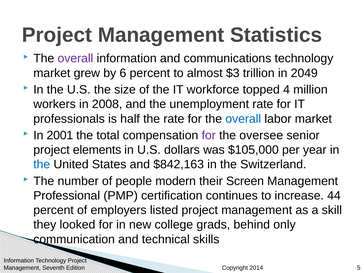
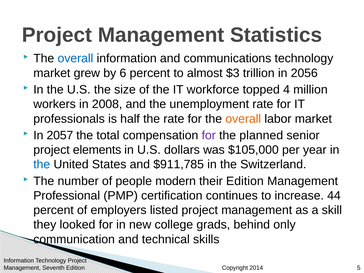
overall colour: purple -> blue (75, 58)
2049: 2049 -> 2056 (304, 73)
overall colour: blue -> orange (243, 119)
2001: 2001 -> 2057 (60, 135)
oversee: oversee -> planned (261, 135)
$842,163: $842,163 -> $911,785 (179, 164)
their Screen: Screen -> Edition (245, 181)
